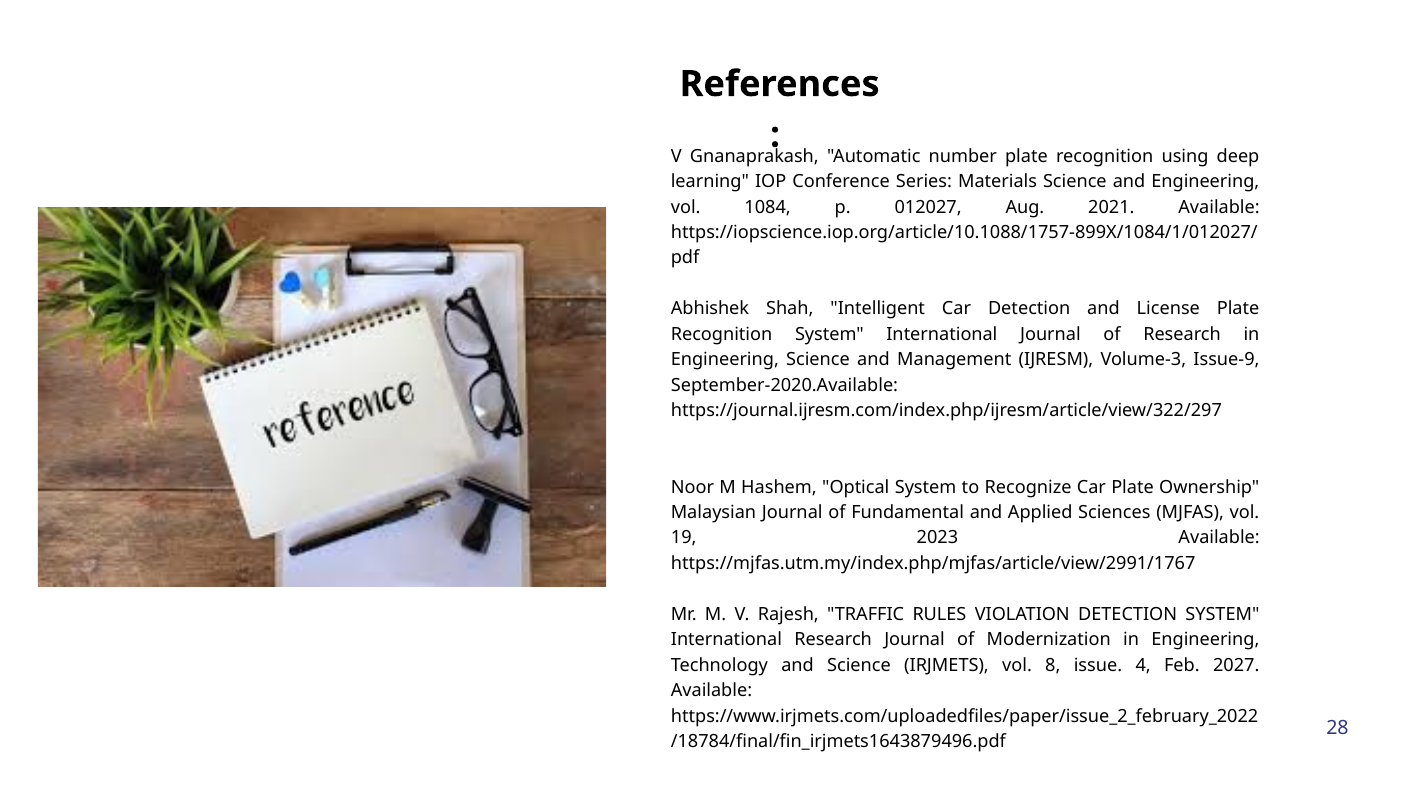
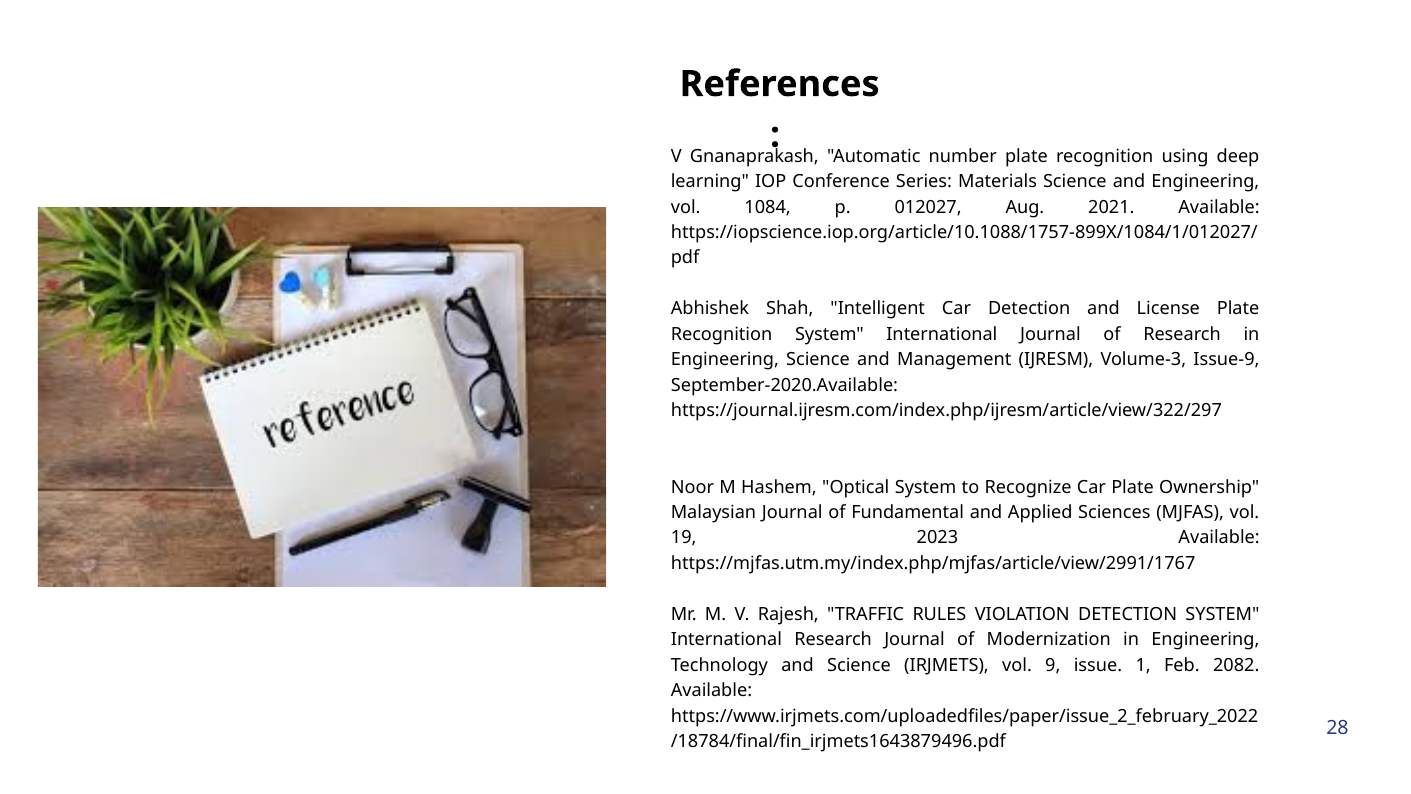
8: 8 -> 9 (1053, 665)
4: 4 -> 1 (1143, 665)
2027: 2027 -> 2082 (1236, 665)
